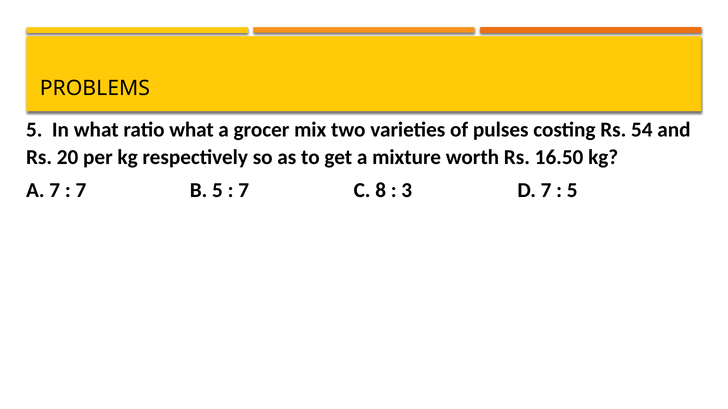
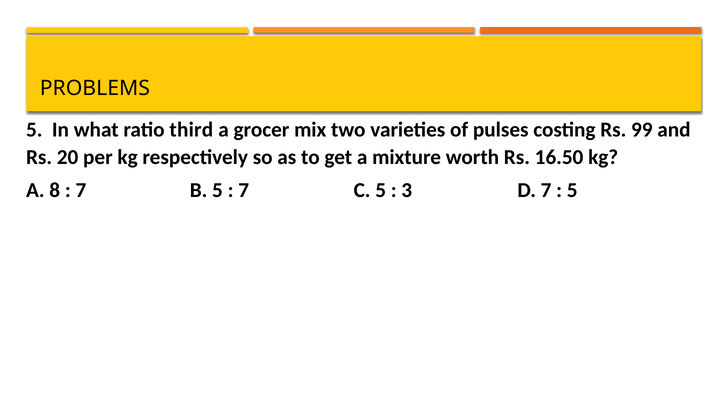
ratio what: what -> third (191, 130)
54: 54 -> 99 (642, 130)
A 7: 7 -> 8 (55, 191)
C 8: 8 -> 5 (381, 191)
